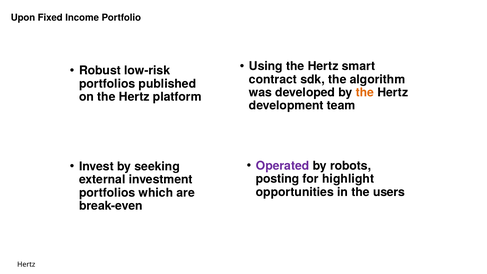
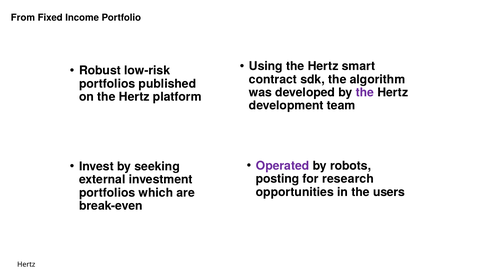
Upon: Upon -> From (23, 18)
the colour: orange -> purple (365, 92)
highlight: highlight -> research (348, 179)
